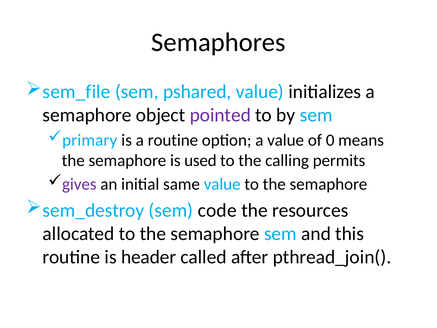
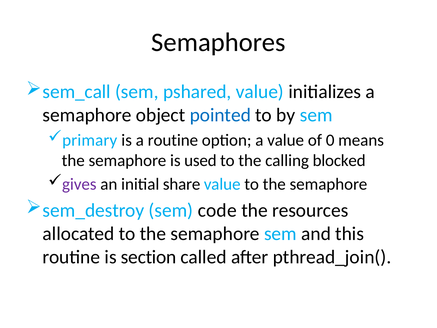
sem_file: sem_file -> sem_call (77, 92)
pointed colour: purple -> blue (220, 115)
permits: permits -> blocked (339, 160)
same: same -> share (182, 184)
header: header -> section (149, 257)
